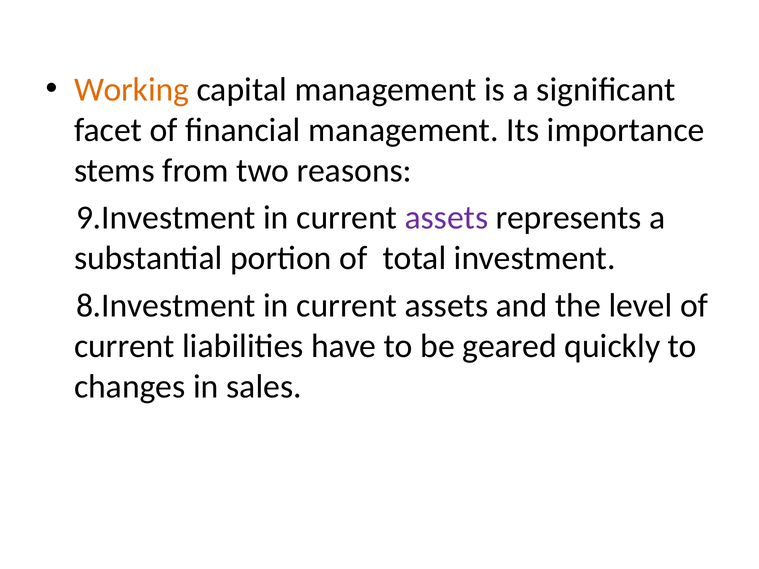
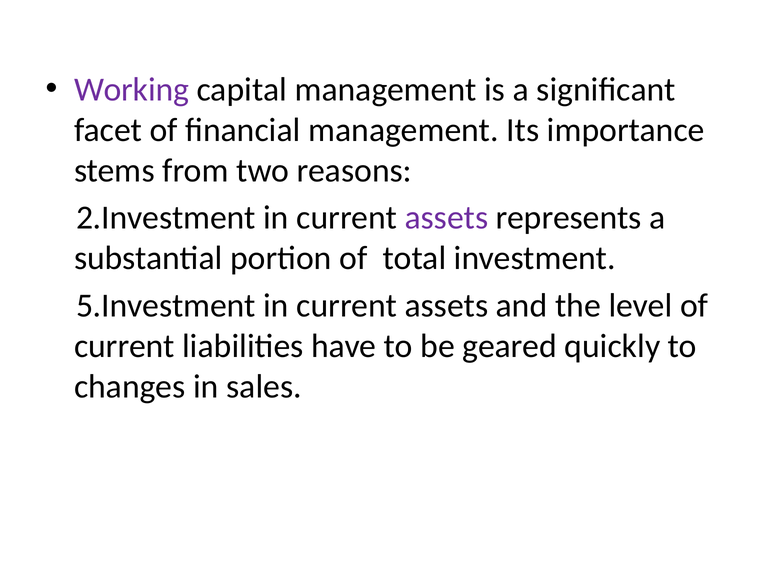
Working colour: orange -> purple (132, 90)
9.Investment: 9.Investment -> 2.Investment (166, 218)
8.Investment: 8.Investment -> 5.Investment (166, 306)
